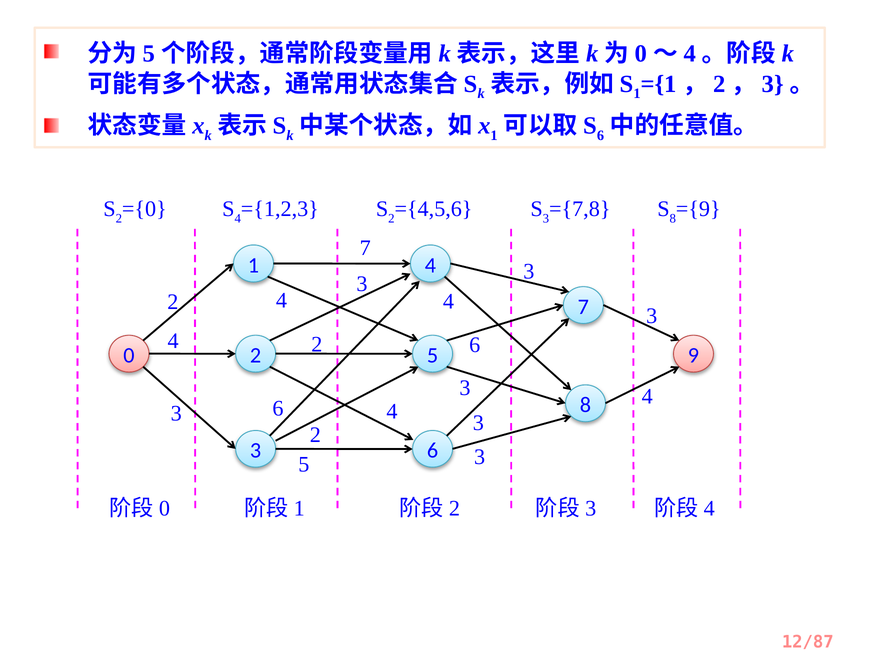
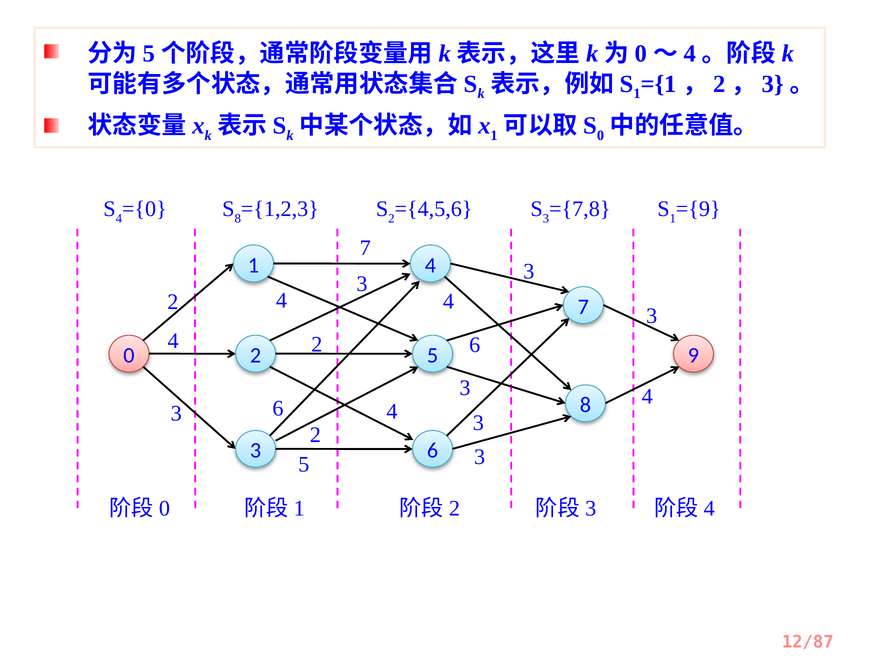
6: 6 -> 0 (601, 135)
2: 2 -> 4 (119, 219)
4: 4 -> 8 (238, 219)
8: 8 -> 1 (673, 219)
